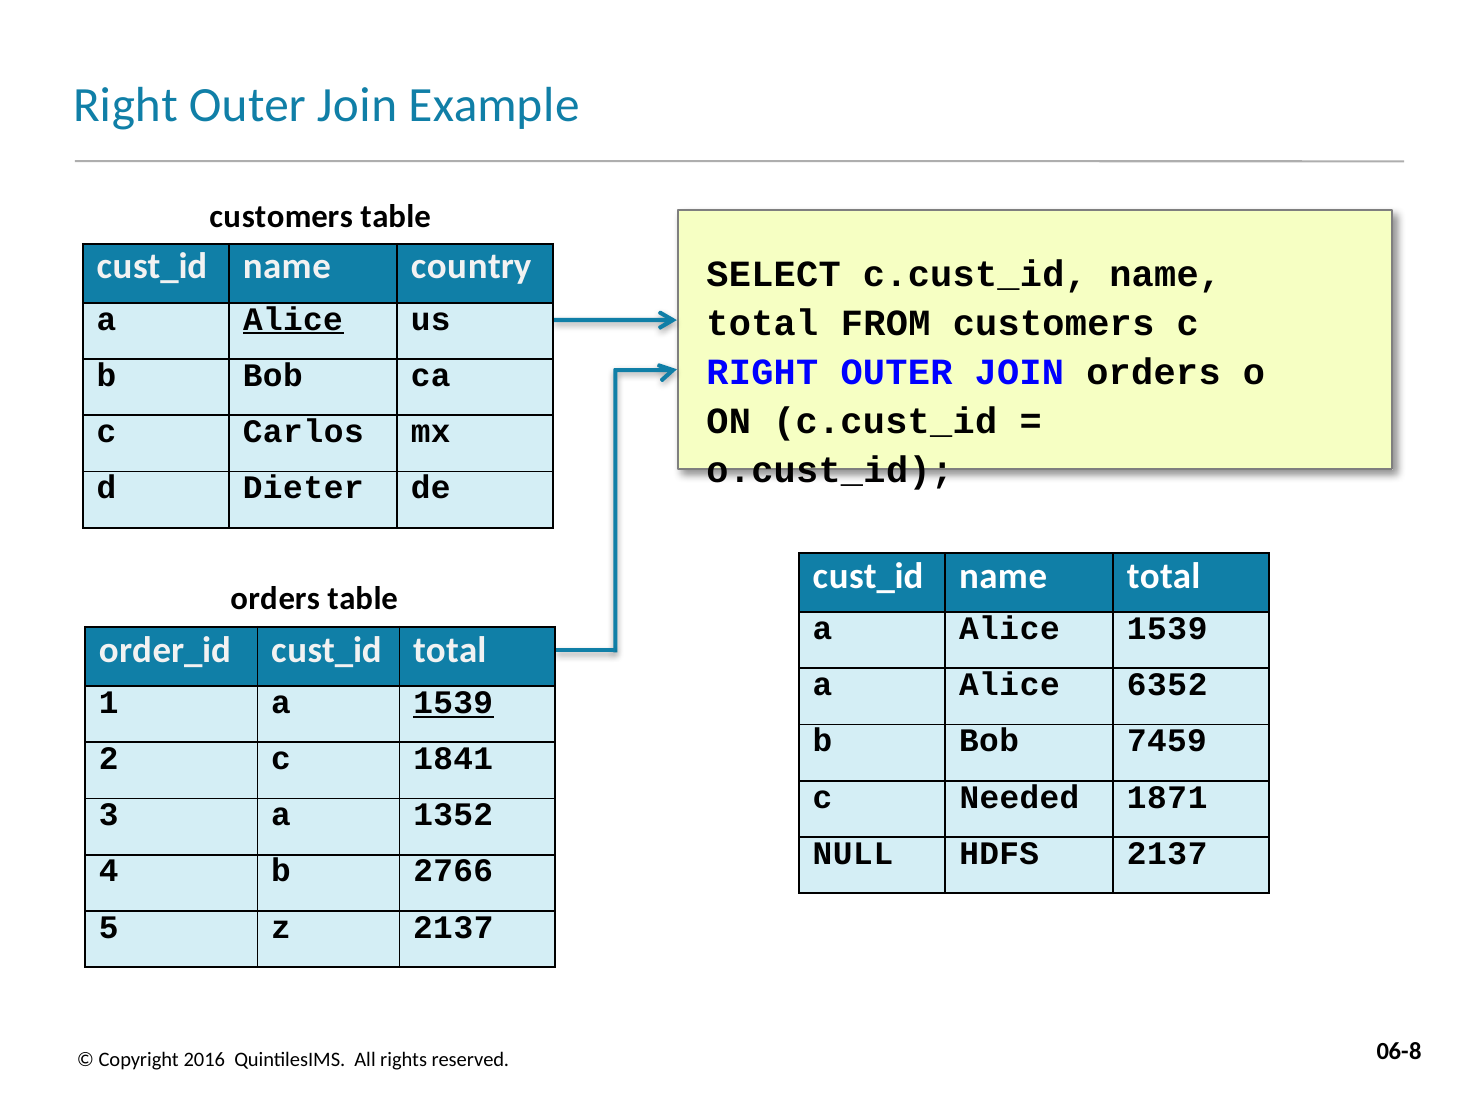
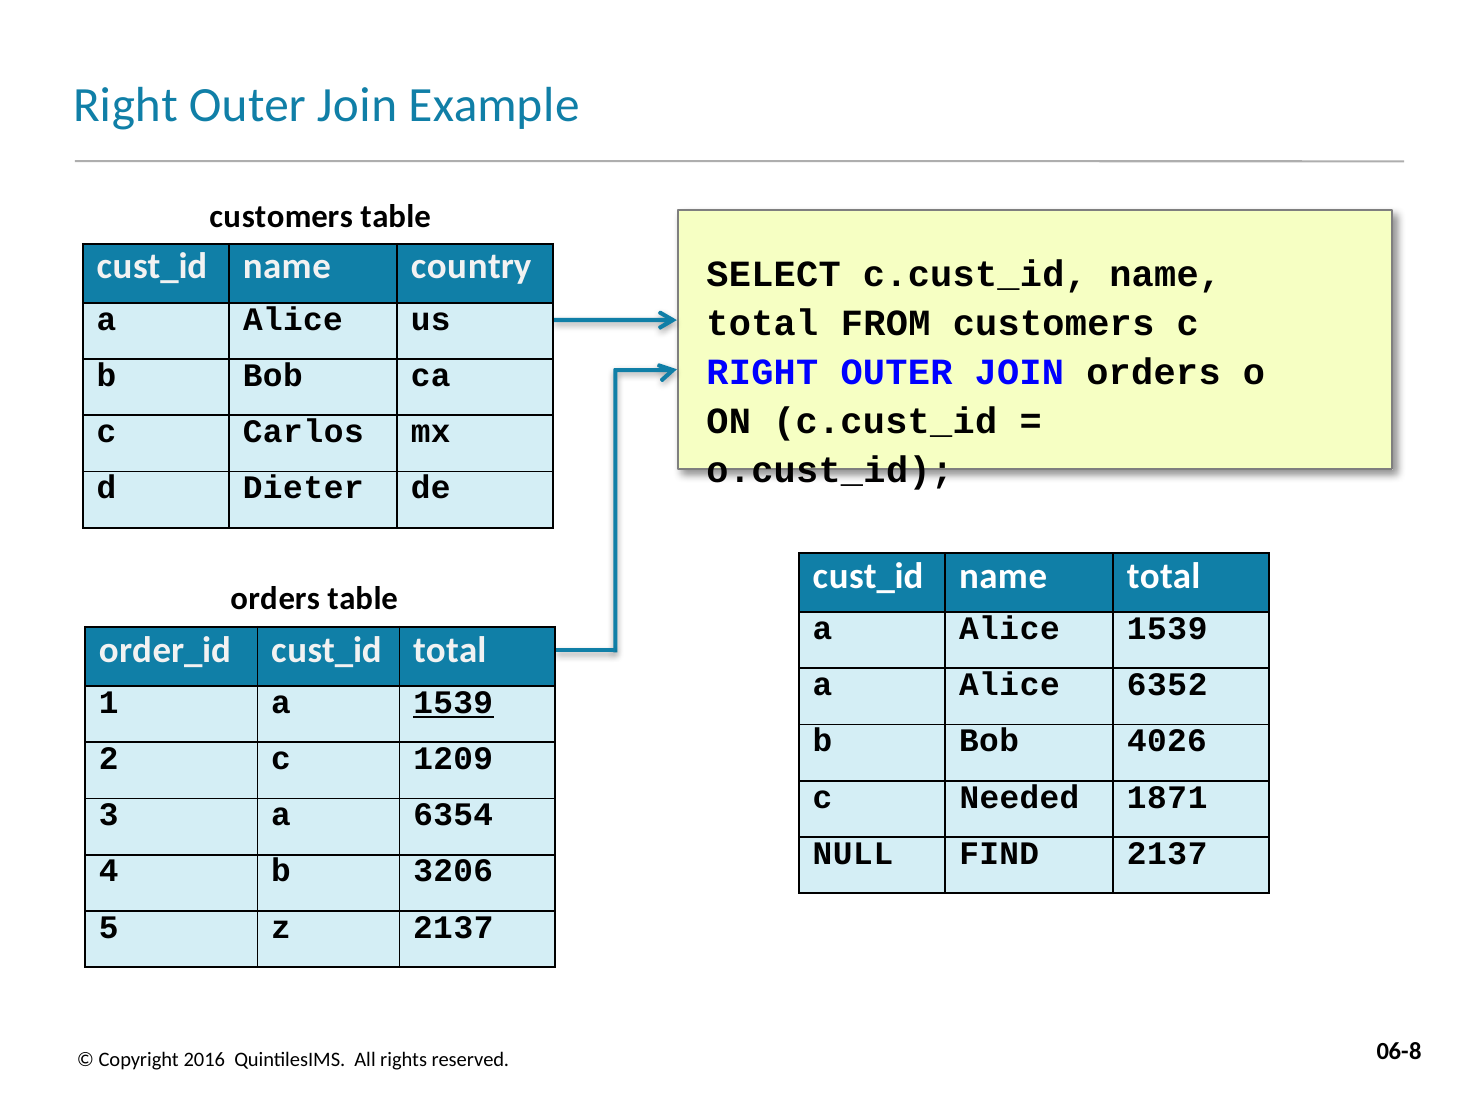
Alice underline: present -> none (293, 319)
7459: 7459 -> 4026 (1167, 741)
1841: 1841 -> 1209 (453, 758)
1352: 1352 -> 6354 (453, 815)
HDFS: HDFS -> FIND (999, 853)
2766: 2766 -> 3206 (453, 871)
